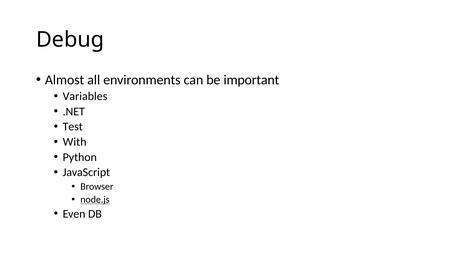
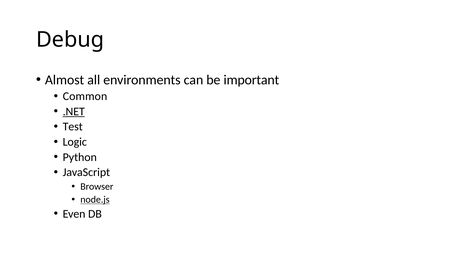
Variables: Variables -> Common (85, 96)
.NET underline: none -> present (74, 112)
With: With -> Logic (75, 142)
